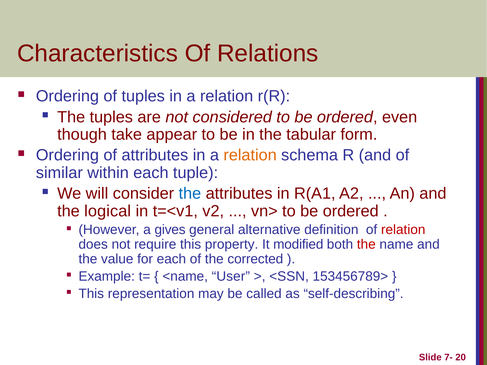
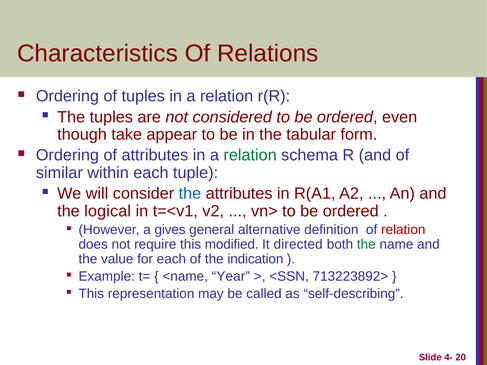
relation colour: orange -> green (250, 155)
property: property -> modified (232, 245)
modified: modified -> directed (298, 245)
the colour: red -> green (366, 245)
corrected: corrected -> indication (255, 259)
User: User -> Year (231, 277)
153456789>: 153456789> -> 713223892> (350, 277)
7-: 7- -> 4- (448, 358)
